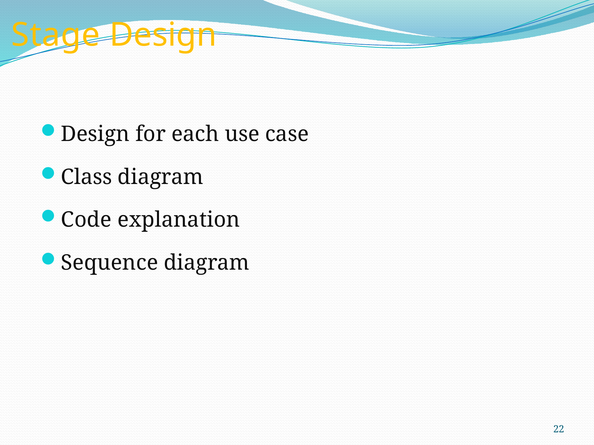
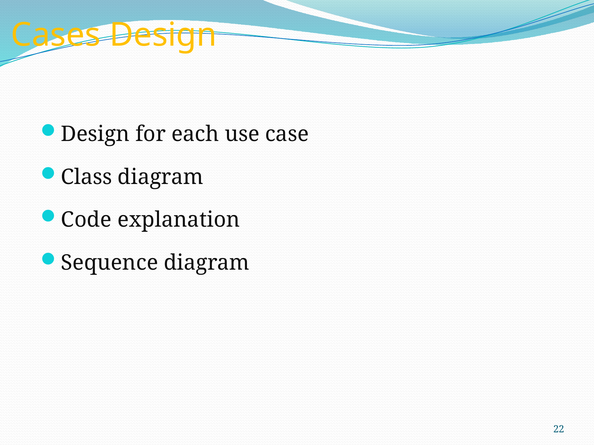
Stage: Stage -> Cases (56, 35)
